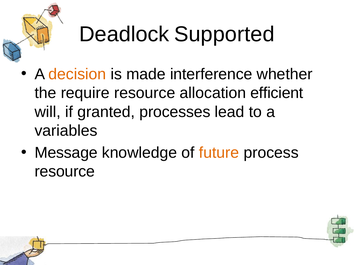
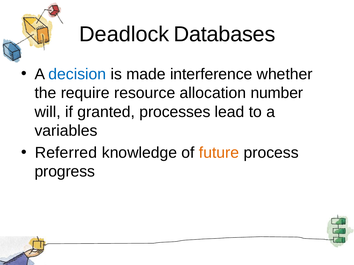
Supported: Supported -> Databases (224, 34)
decision colour: orange -> blue (77, 74)
efficient: efficient -> number (277, 93)
Message: Message -> Referred (66, 153)
resource: resource -> progress (65, 172)
